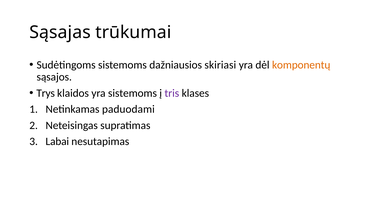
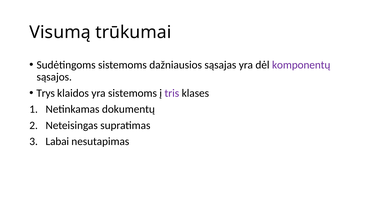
Sąsajas: Sąsajas -> Visumą (60, 32)
skiriasi: skiriasi -> sąsajas (220, 65)
komponentų colour: orange -> purple (301, 65)
paduodami: paduodami -> dokumentų (128, 110)
